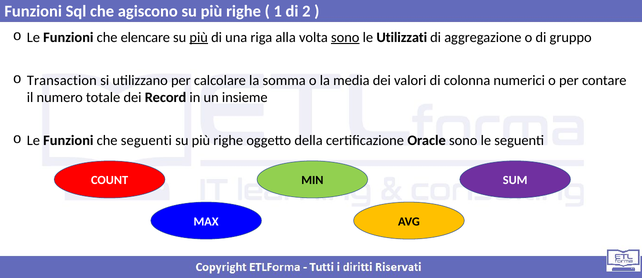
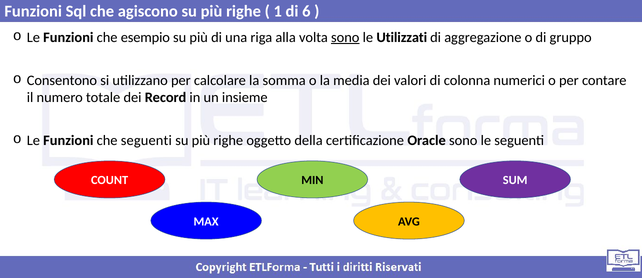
2: 2 -> 6 (306, 11)
elencare: elencare -> esempio (145, 37)
più underline: present -> none (199, 37)
Transaction: Transaction -> Consentono (62, 80)
